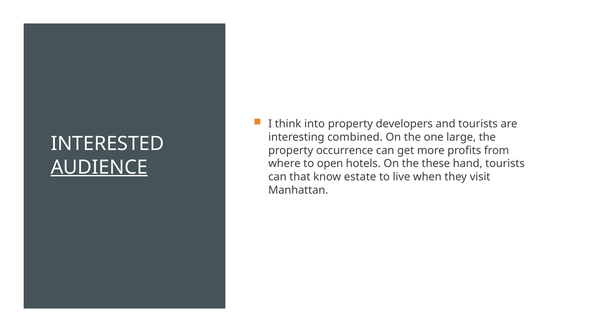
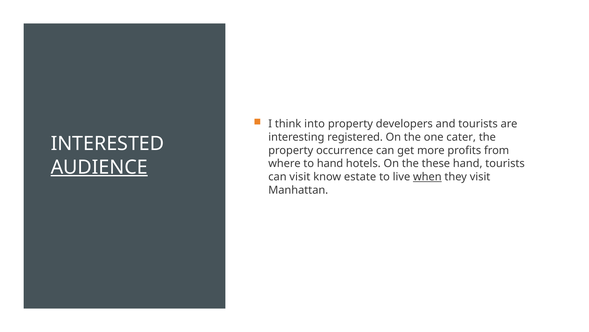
combined: combined -> registered (355, 137)
large: large -> cater (461, 137)
to open: open -> hand (330, 163)
can that: that -> visit (300, 177)
when underline: none -> present (427, 177)
